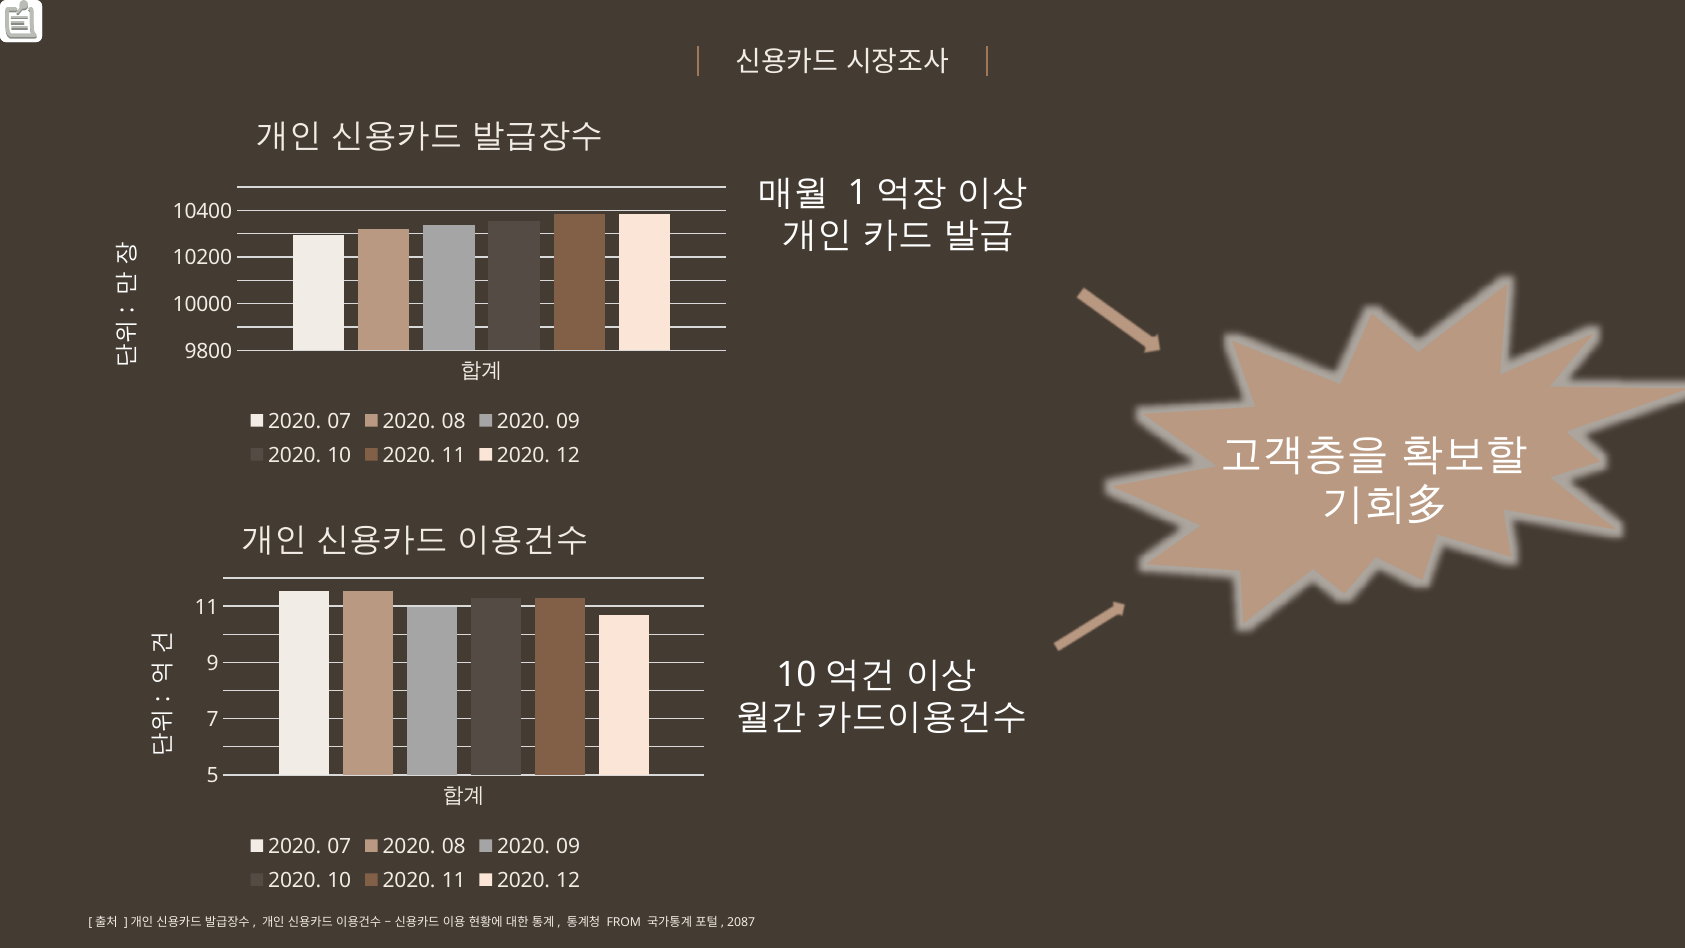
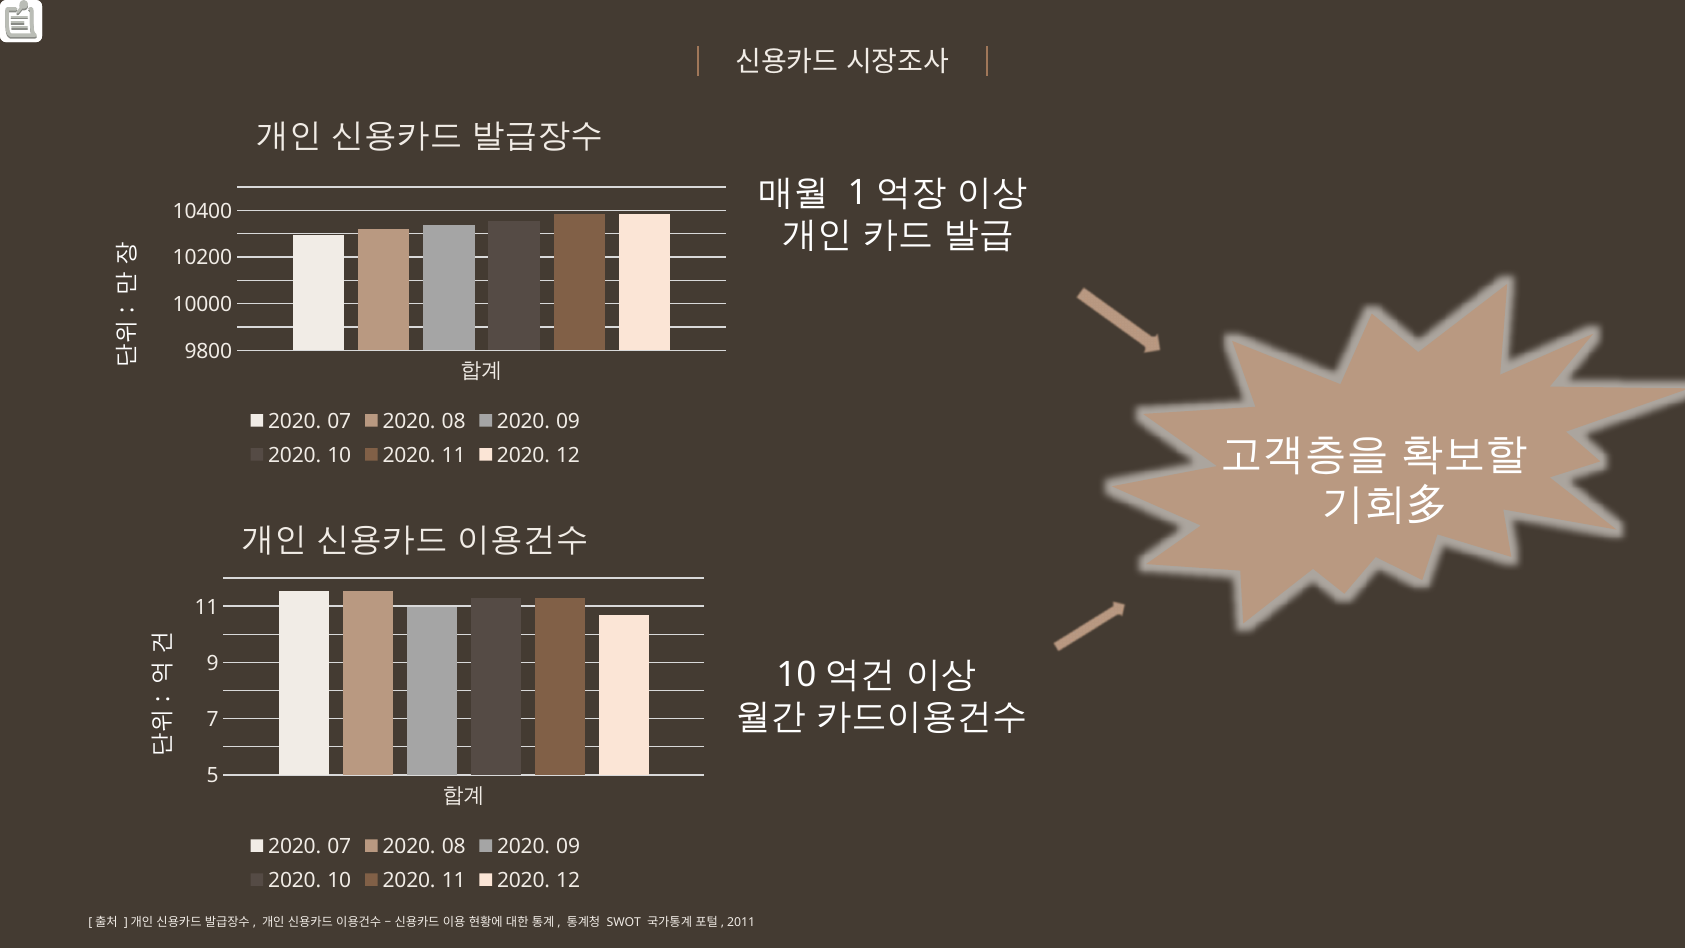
FROM: FROM -> SWOT (624, 922)
2087: 2087 -> 2011 (741, 922)
